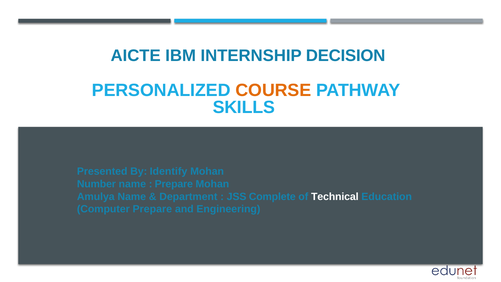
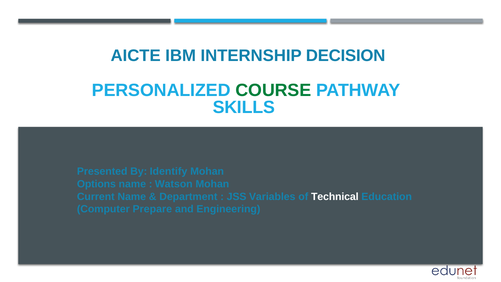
COURSE colour: orange -> green (273, 90)
Number: Number -> Options (96, 184)
Prepare: Prepare -> Watson (174, 184)
Amulya: Amulya -> Current (96, 196)
Complete: Complete -> Variables (272, 196)
